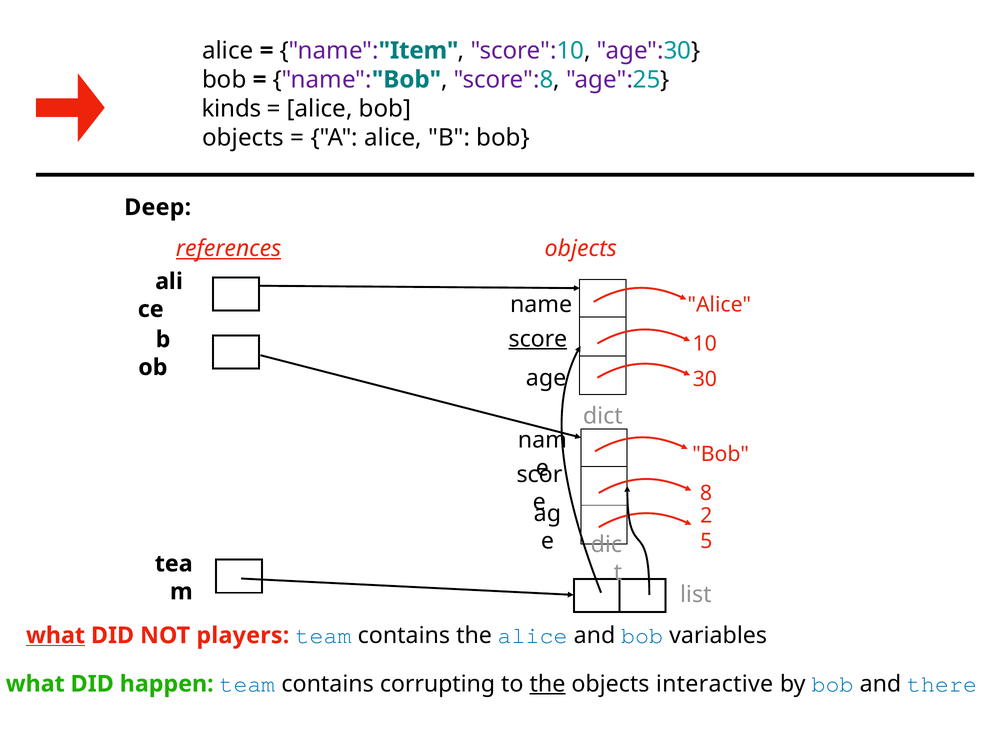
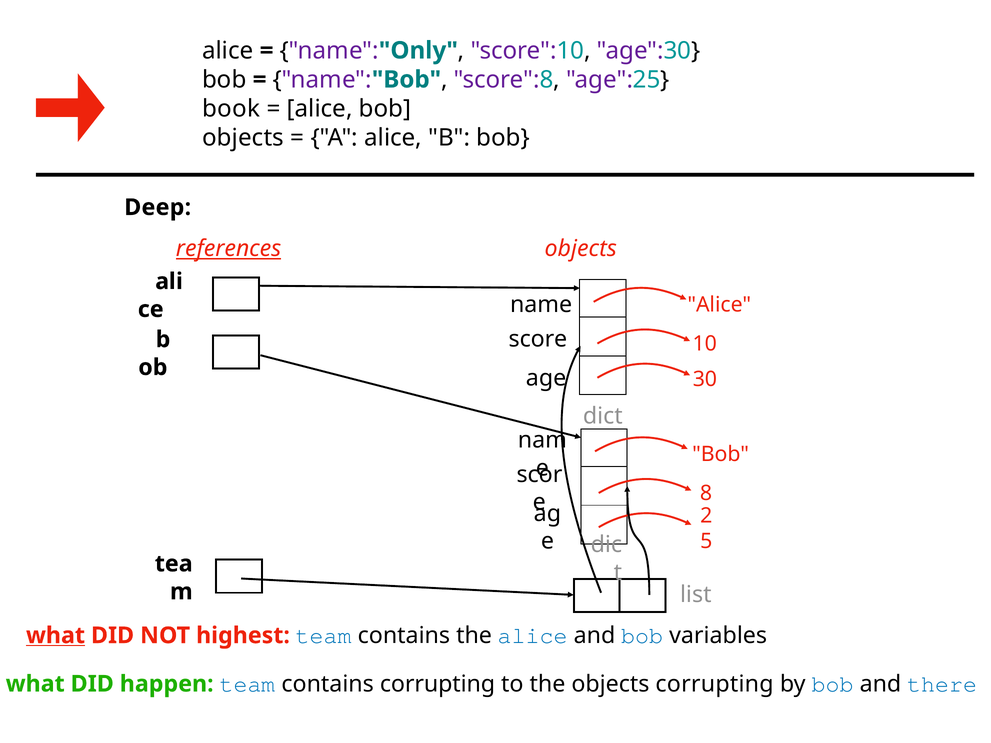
Item: Item -> Only (418, 51)
kinds: kinds -> book (231, 109)
score underline: present -> none (538, 339)
players: players -> highest (243, 636)
the underline: present -> none (547, 684)
objects interactive: interactive -> corrupting (715, 684)
